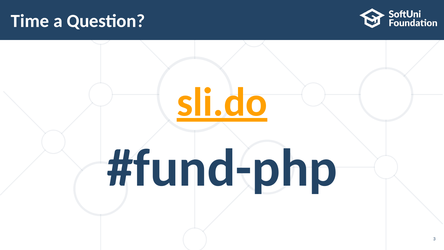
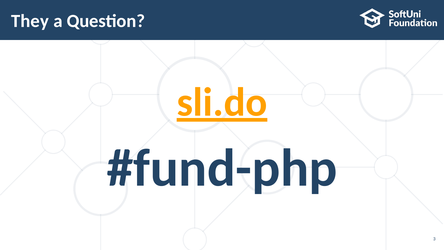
Time: Time -> They (30, 21)
